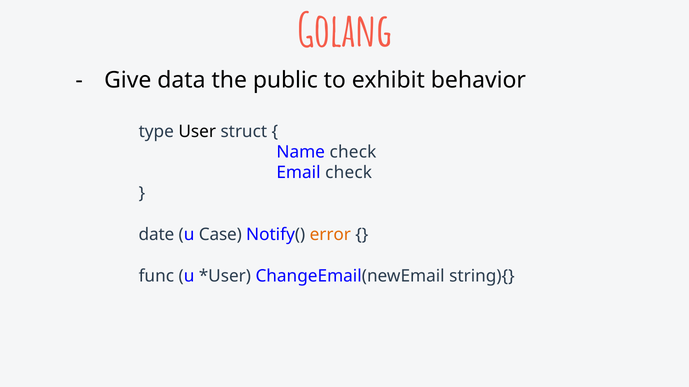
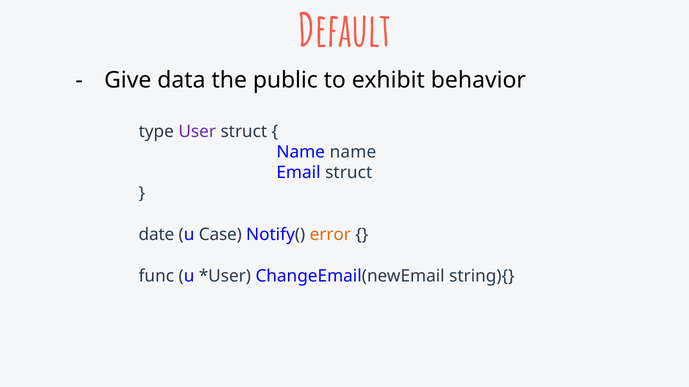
Golang: Golang -> Default (345, 31)
User colour: black -> purple (197, 132)
Name check: check -> name (353, 152)
Email check: check -> struct (349, 173)
